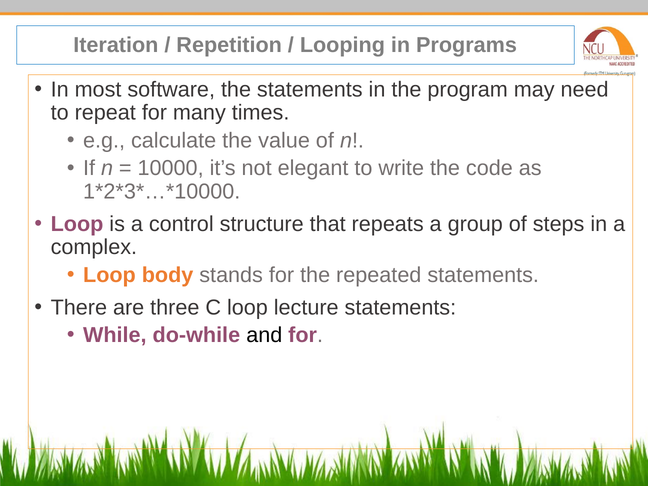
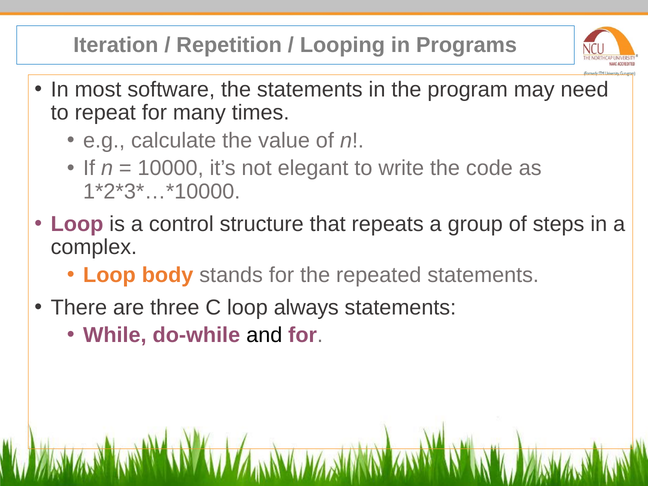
lecture: lecture -> always (306, 307)
